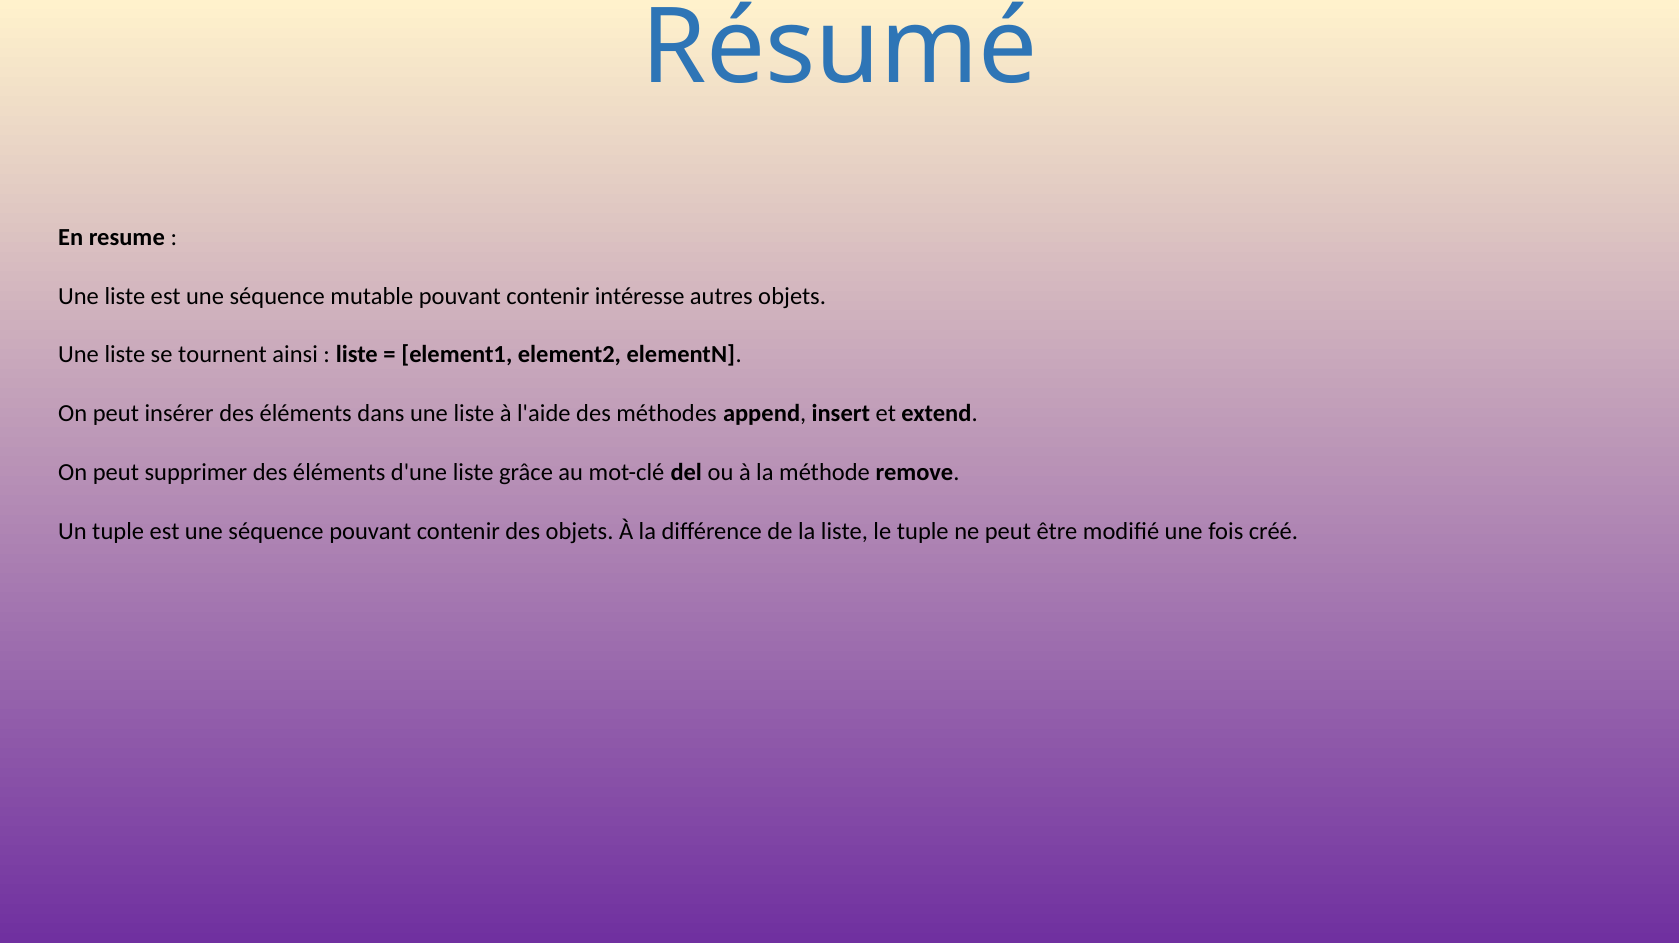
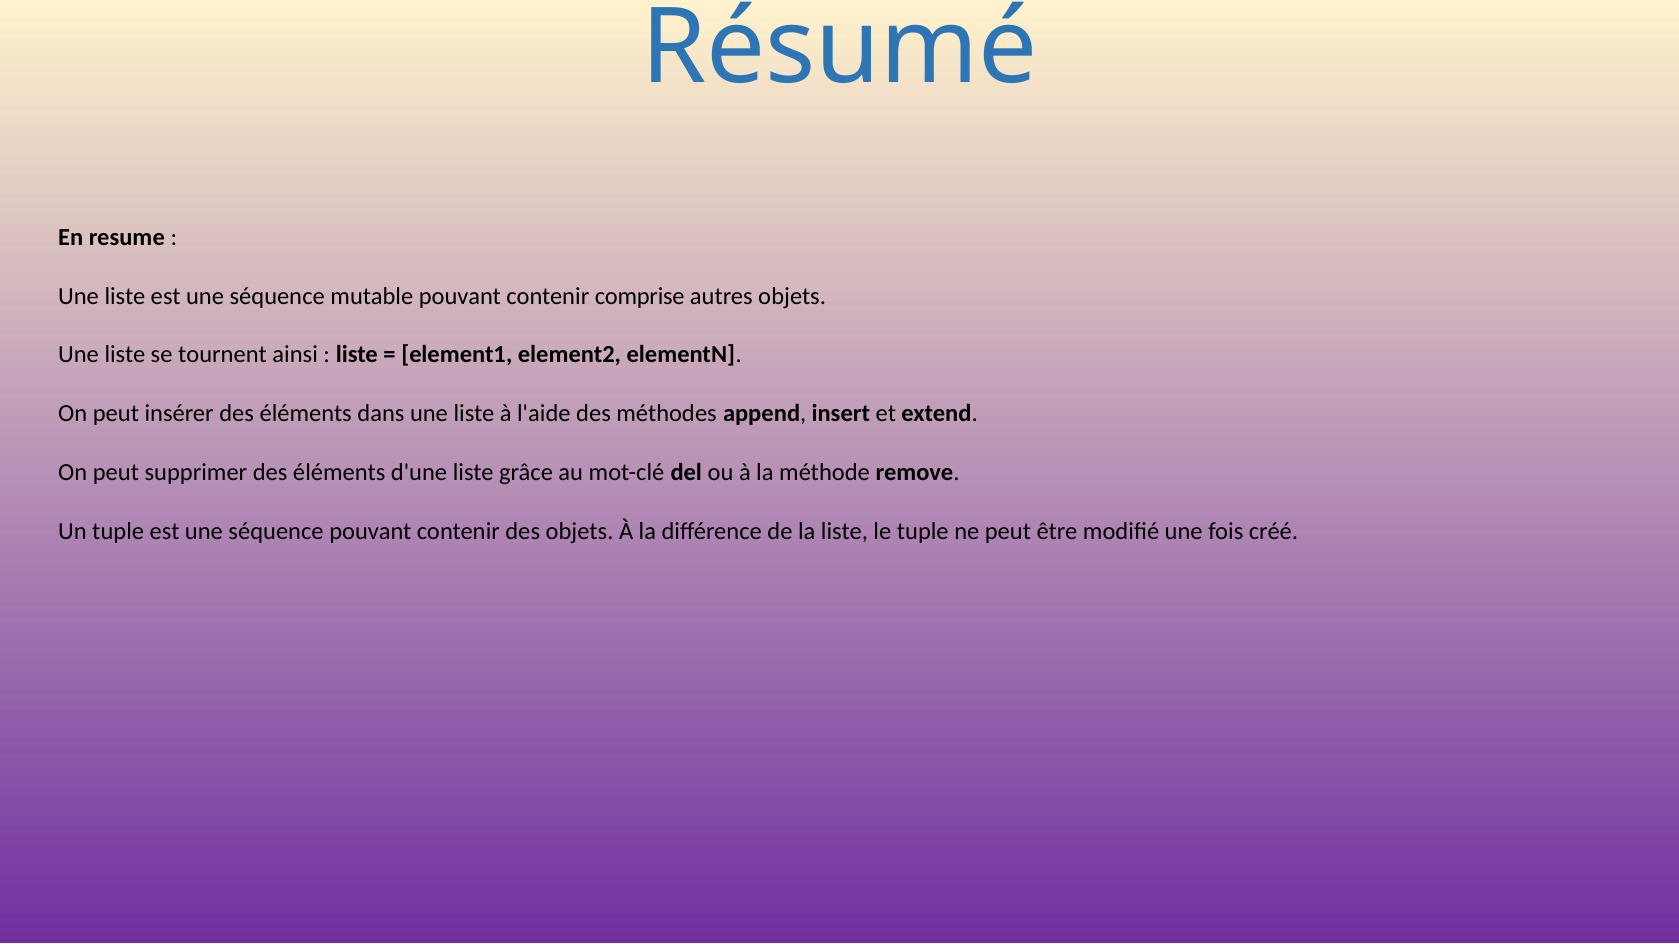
intéresse: intéresse -> comprise (640, 296)
